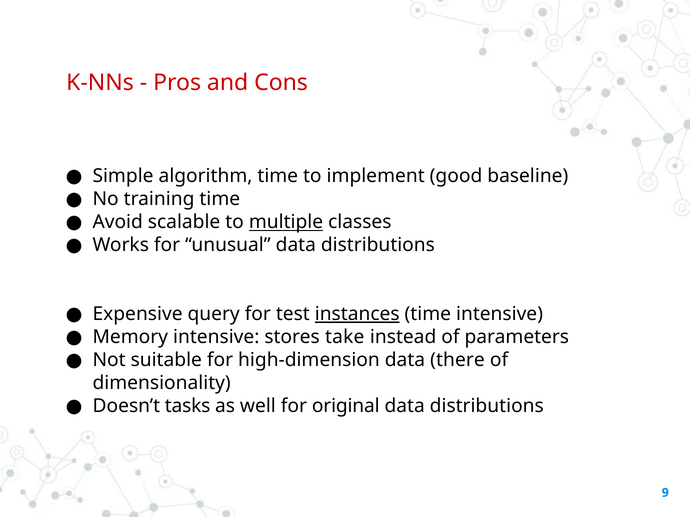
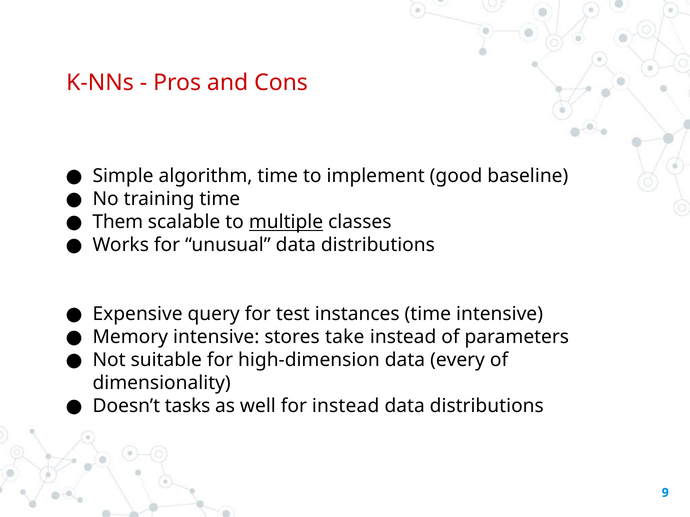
Avoid: Avoid -> Them (118, 222)
instances underline: present -> none (357, 314)
there: there -> every (458, 360)
for original: original -> instead (346, 406)
